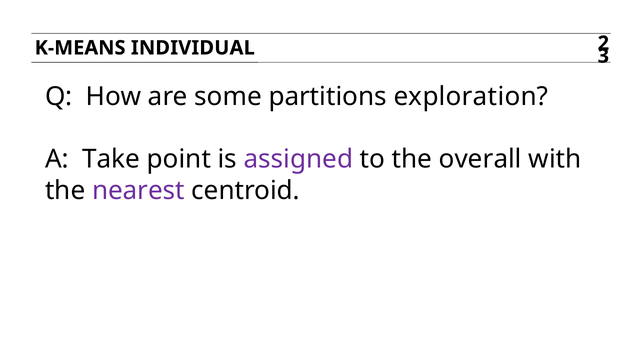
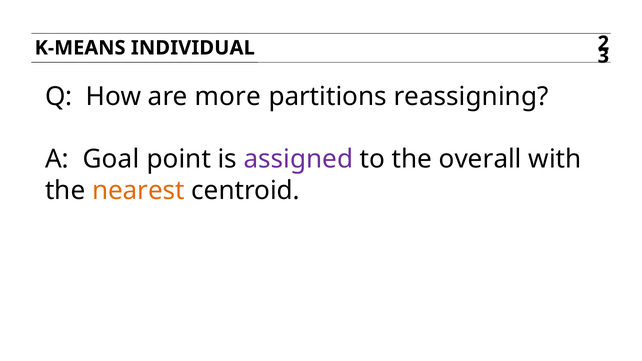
some: some -> more (228, 96)
exploration: exploration -> reassigning (471, 96)
Take: Take -> Goal (111, 159)
nearest colour: purple -> orange (138, 190)
